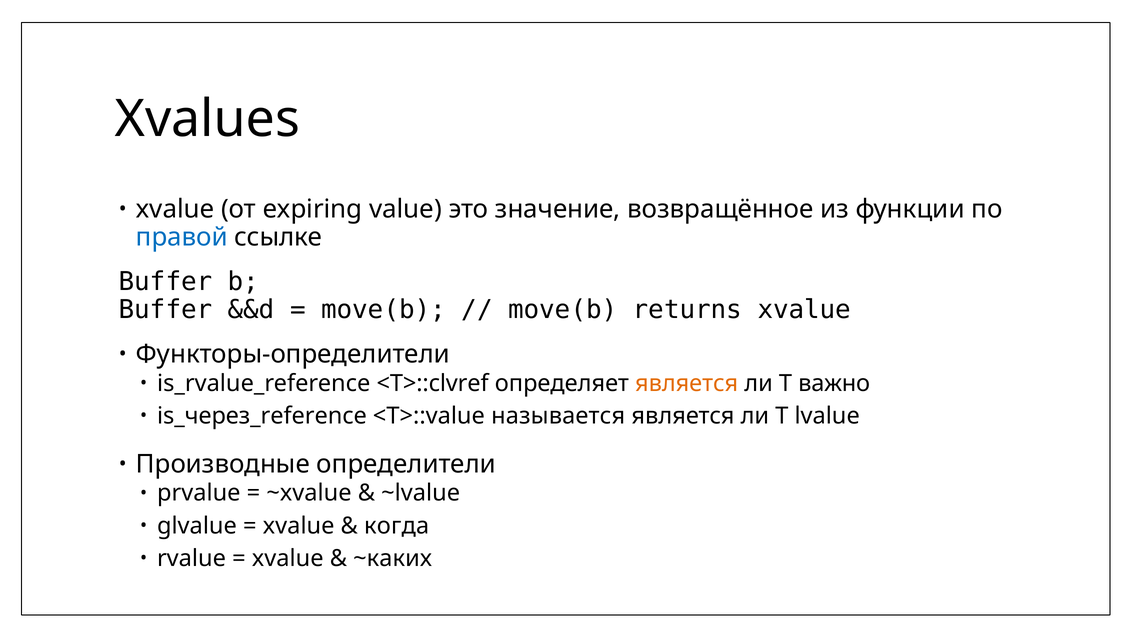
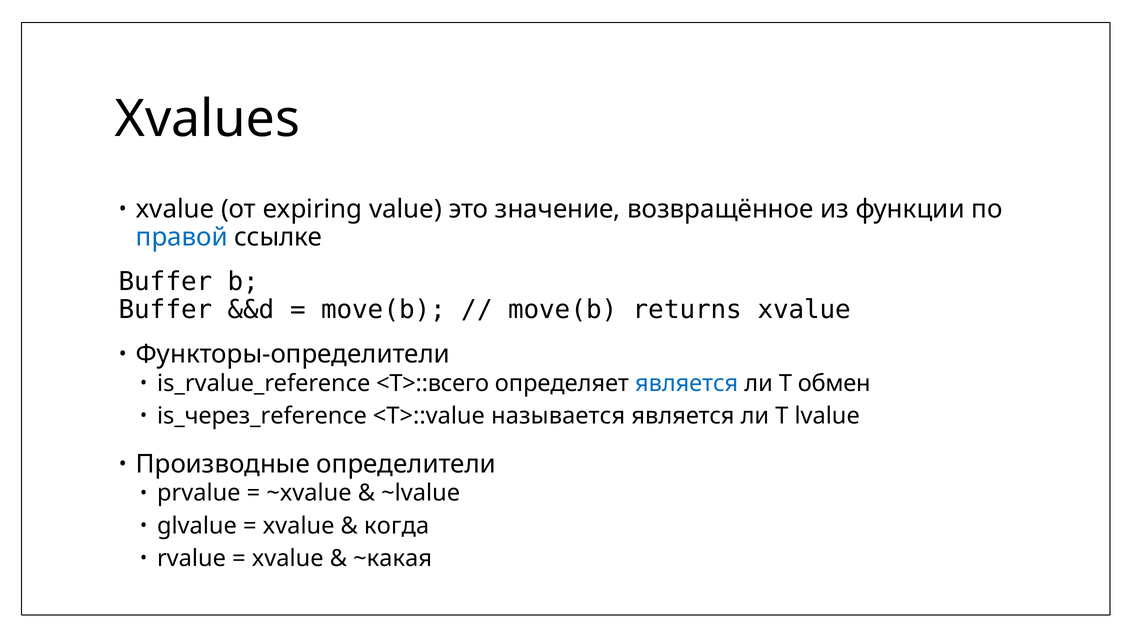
<T>::clvref: <T>::clvref -> <T>::всего (433, 383)
является colour: orange -> blue (687, 383)
важно: важно -> обмен (834, 383)
~каких: ~каких -> ~какая (393, 558)
